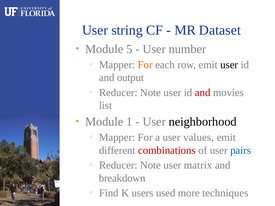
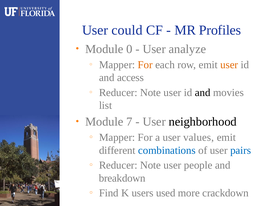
string: string -> could (127, 30)
Dataset: Dataset -> Profiles (220, 30)
5: 5 -> 0 (129, 49)
number: number -> analyze (187, 49)
user colour: black -> orange (229, 65)
output: output -> access (130, 78)
and colour: red -> black (203, 93)
1: 1 -> 7 (129, 122)
combinations colour: red -> blue (167, 150)
matrix: matrix -> people (198, 165)
techniques: techniques -> crackdown (226, 193)
